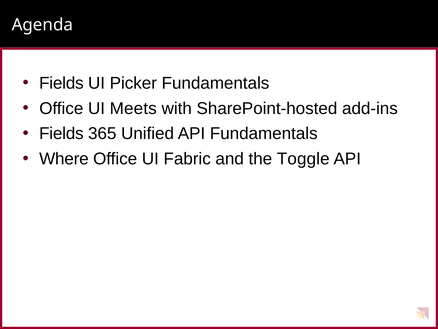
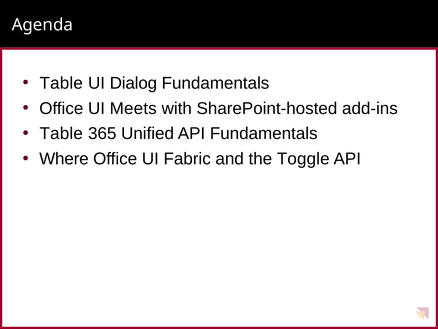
Fields: Fields -> Table (61, 83)
Picker: Picker -> Dialog (133, 83)
Fields: Fields -> Table (61, 133)
